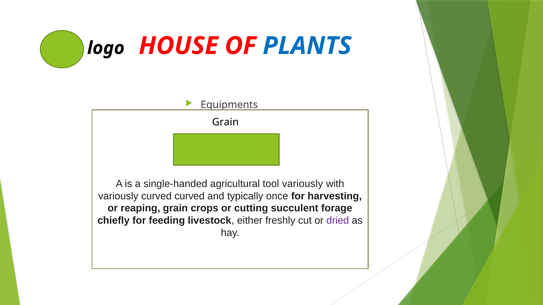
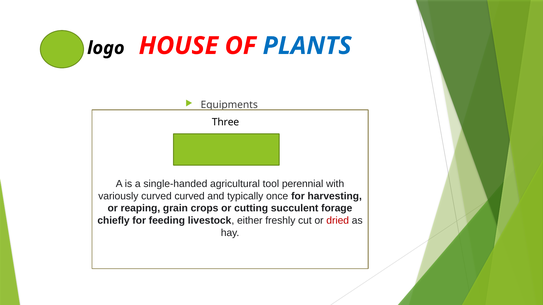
Grain: Grain -> Three (226, 122)
tool variously: variously -> perennial (303, 184)
dried colour: purple -> red (338, 221)
